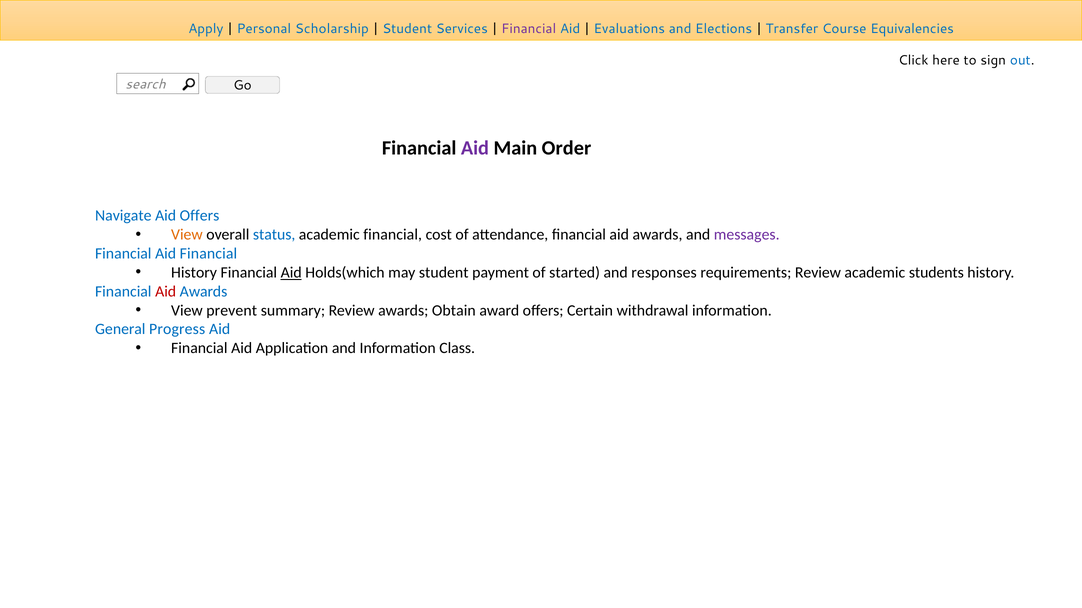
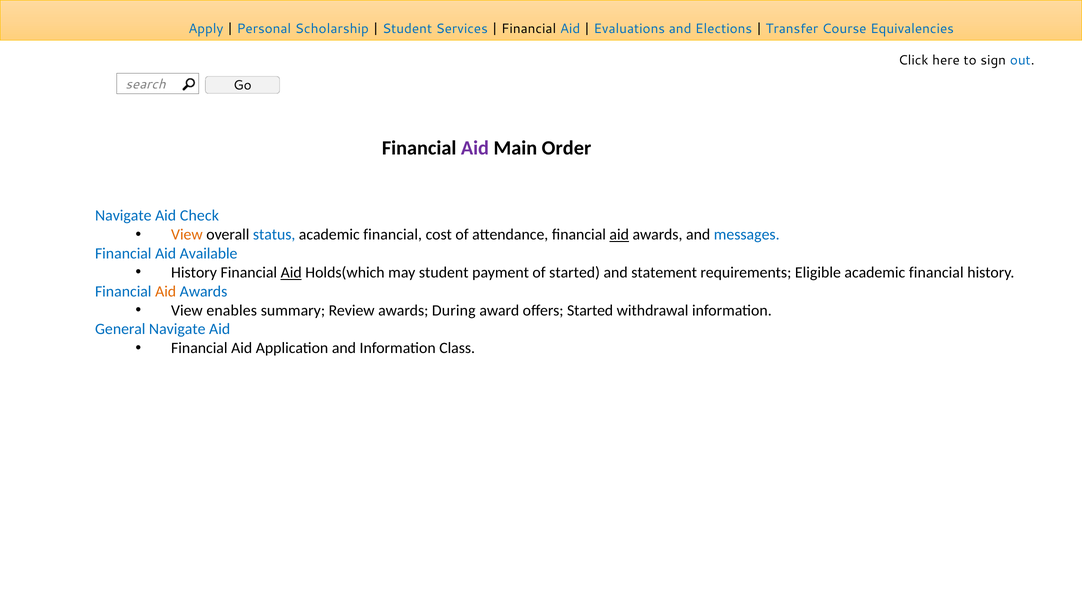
Financial colour: purple -> black (529, 29)
Aid Offers: Offers -> Check (199, 216)
aid underline: none -> present (619, 235)
messages colour: purple -> blue (747, 235)
Aid Financial: Financial -> Available (209, 254)
responses: responses -> statement (664, 273)
requirements Review: Review -> Eligible (818, 273)
students: students -> financial (936, 273)
Aid colour: red -> orange (166, 292)
prevent: prevent -> enables (232, 311)
Obtain: Obtain -> During (454, 311)
offers Certain: Certain -> Started (590, 311)
General Progress: Progress -> Navigate (177, 330)
